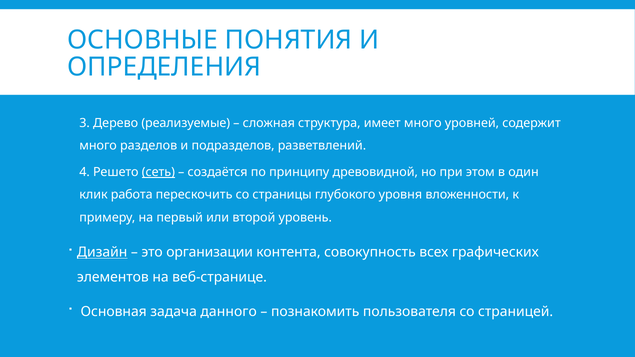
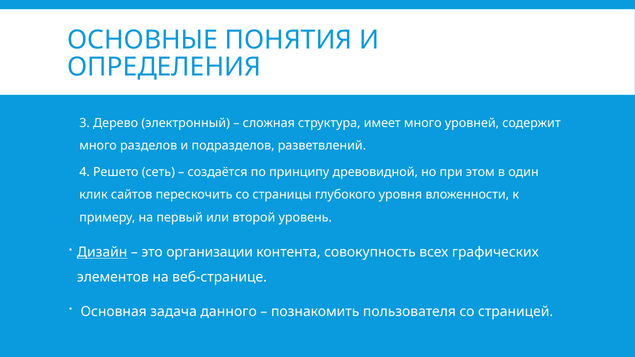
реализуемые: реализуемые -> электронный (186, 123)
сеть underline: present -> none (158, 172)
работа: работа -> сайтов (132, 195)
